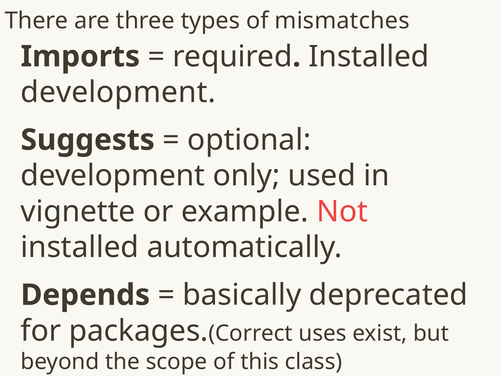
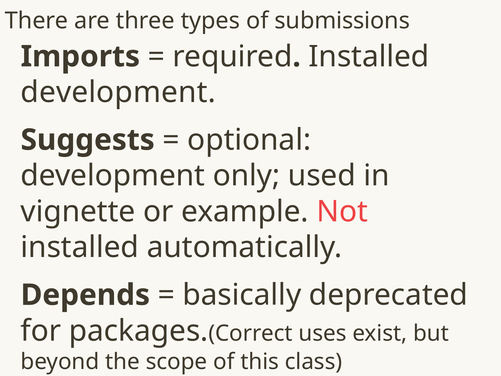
mismatches: mismatches -> submissions (342, 21)
